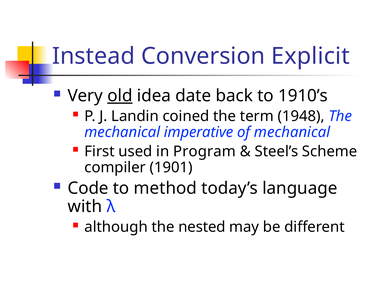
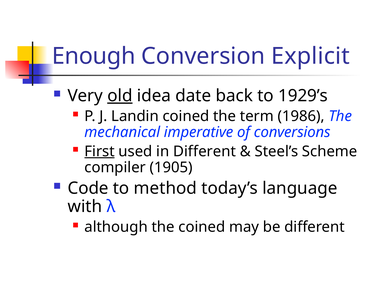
Instead: Instead -> Enough (94, 56)
1910’s: 1910’s -> 1929’s (303, 96)
1948: 1948 -> 1986 (301, 116)
of mechanical: mechanical -> conversions (292, 132)
First underline: none -> present (100, 151)
in Program: Program -> Different (205, 151)
1901: 1901 -> 1905 (171, 167)
the nested: nested -> coined (202, 226)
